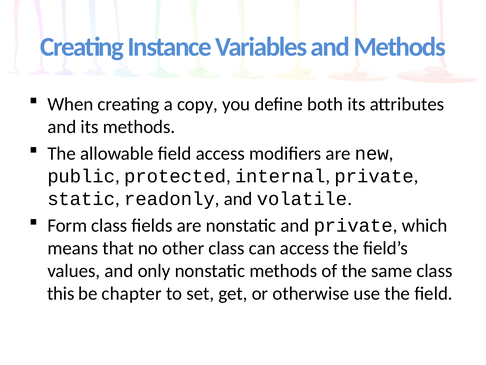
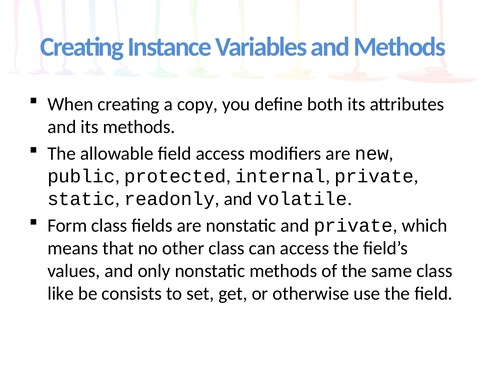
this: this -> like (61, 293)
chapter: chapter -> consists (132, 293)
